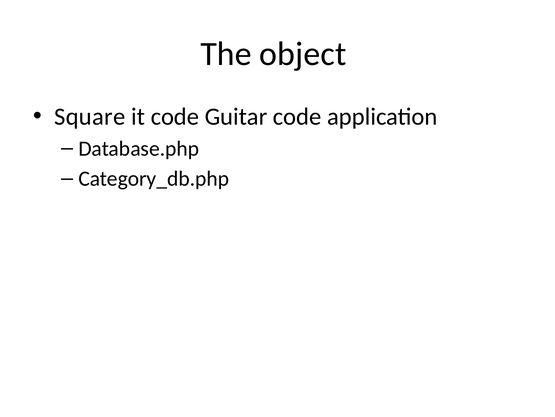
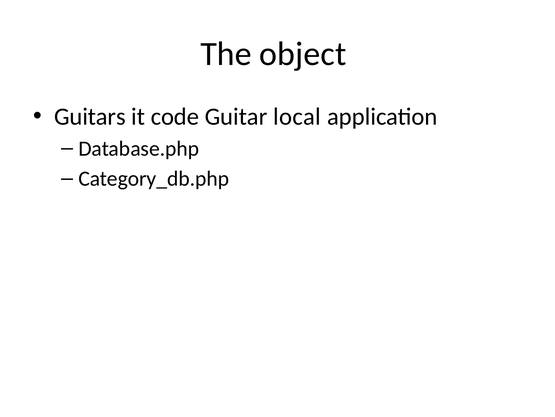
Square: Square -> Guitars (90, 116)
Guitar code: code -> local (297, 116)
